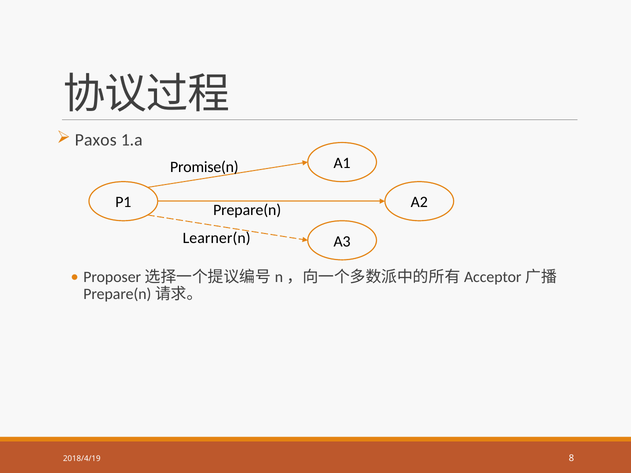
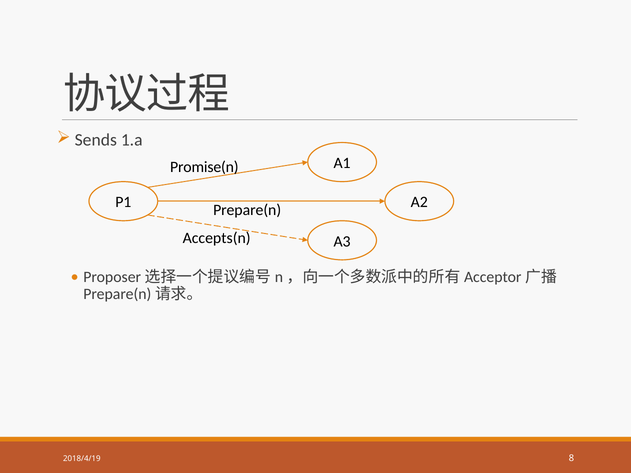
Paxos: Paxos -> Sends (96, 140)
Learner(n: Learner(n -> Accepts(n (217, 238)
